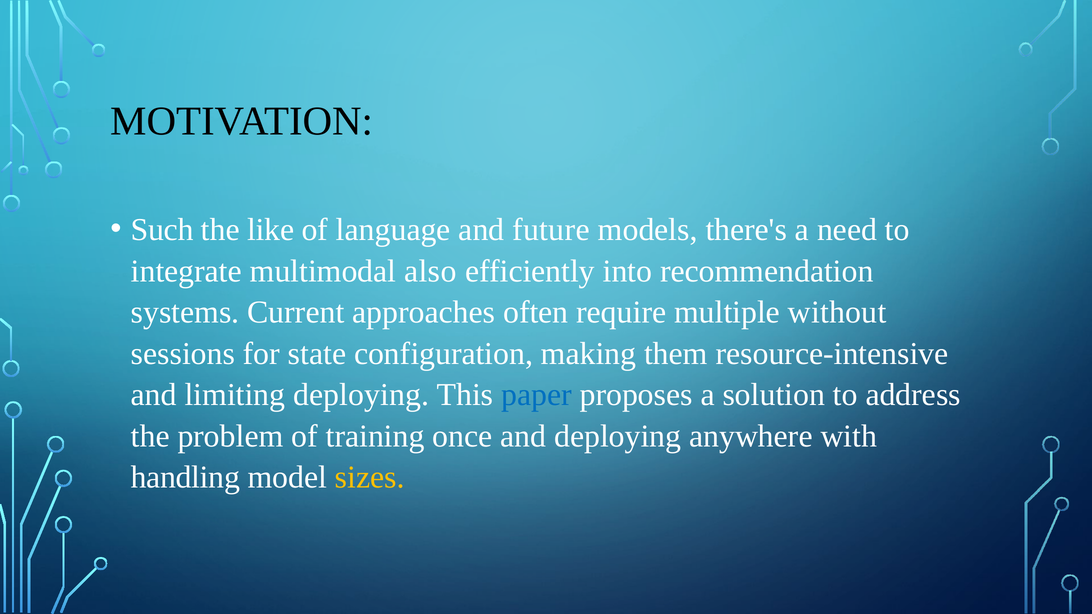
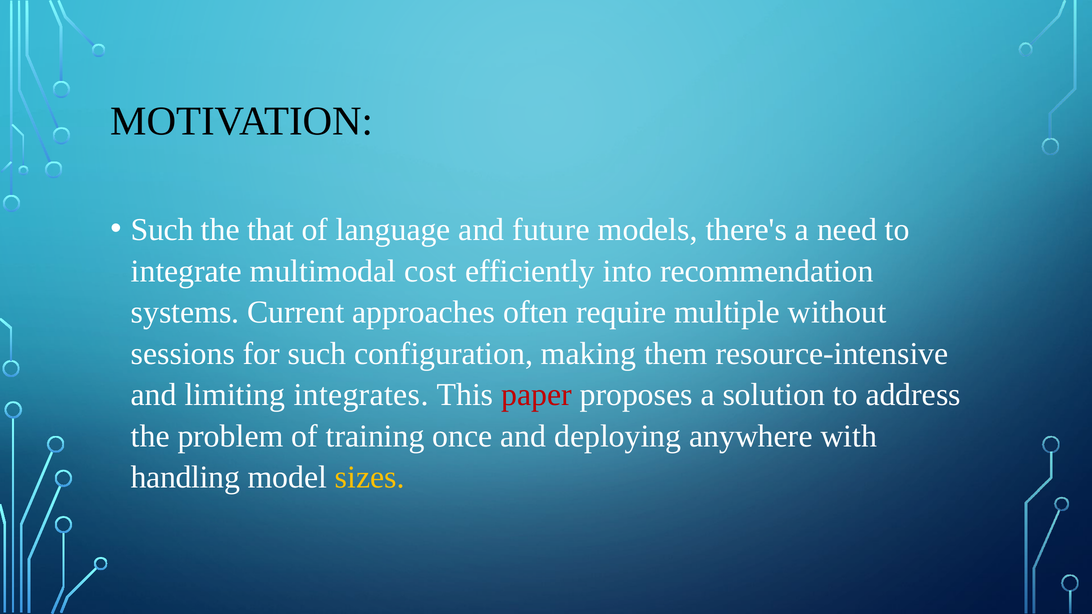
like: like -> that (271, 230)
also: also -> cost (430, 271)
for state: state -> such (317, 354)
limiting deploying: deploying -> integrates (361, 395)
paper colour: blue -> red (537, 395)
